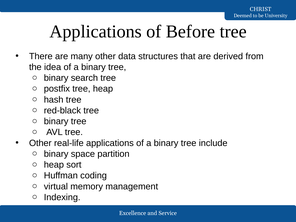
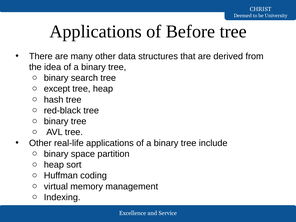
postfix: postfix -> except (57, 89)
